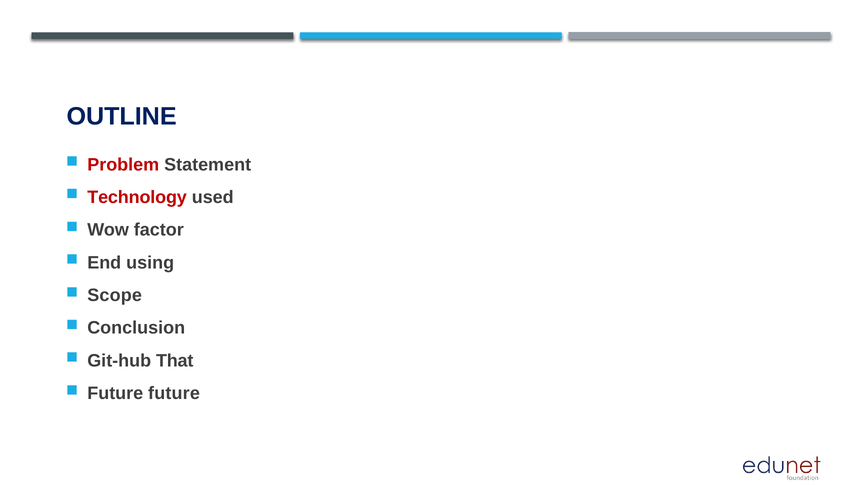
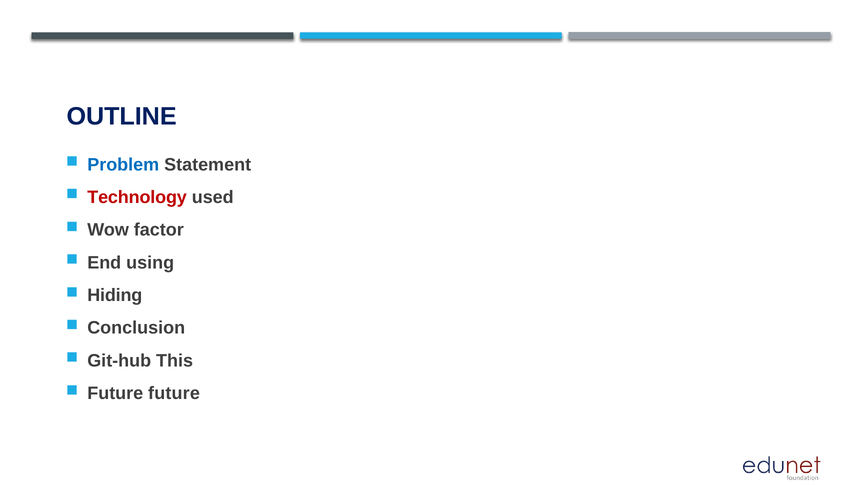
Problem colour: red -> blue (123, 165)
Scope: Scope -> Hiding (115, 295)
That: That -> This (175, 361)
